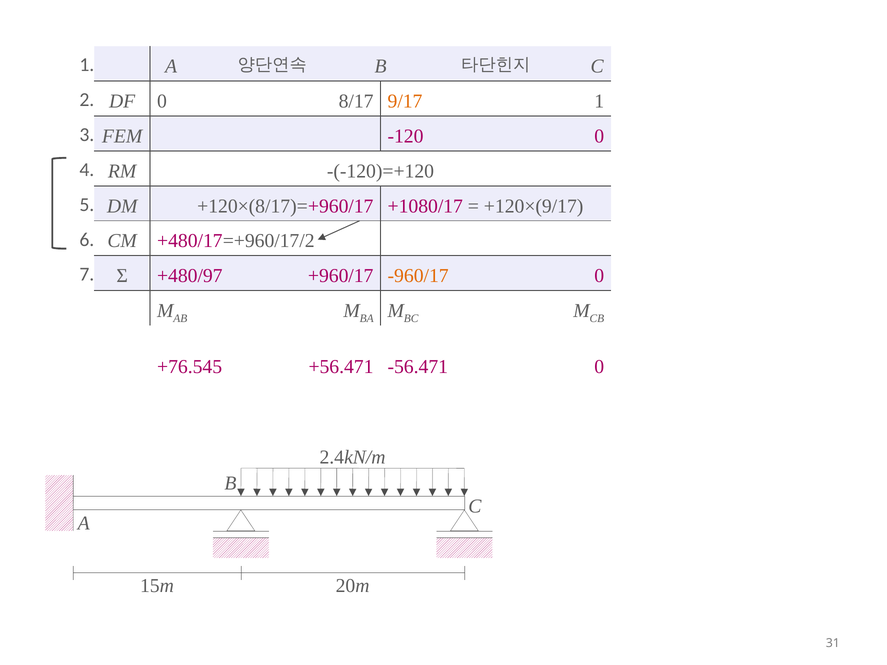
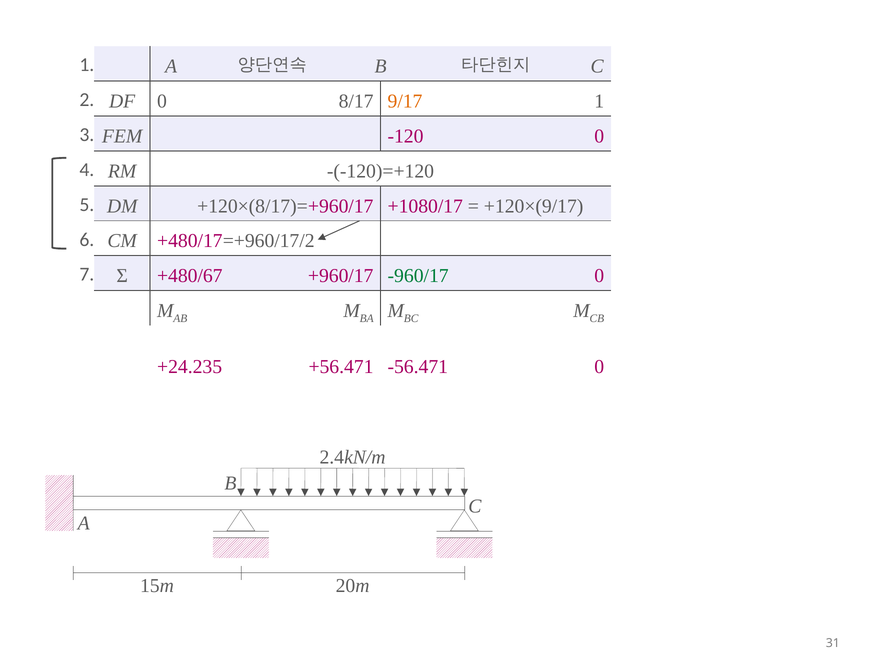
+480/97: +480/97 -> +480/67 (190, 276)
-960/17 colour: orange -> green (418, 276)
+76.545: +76.545 -> +24.235 (190, 367)
